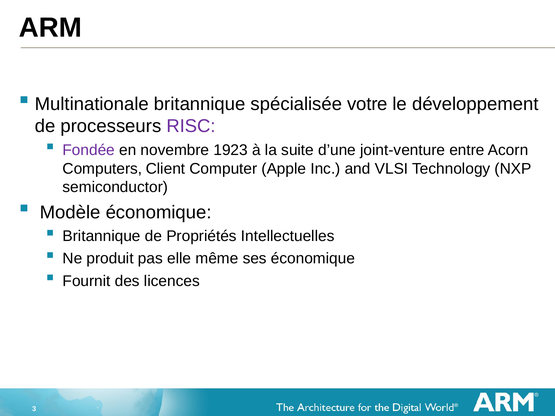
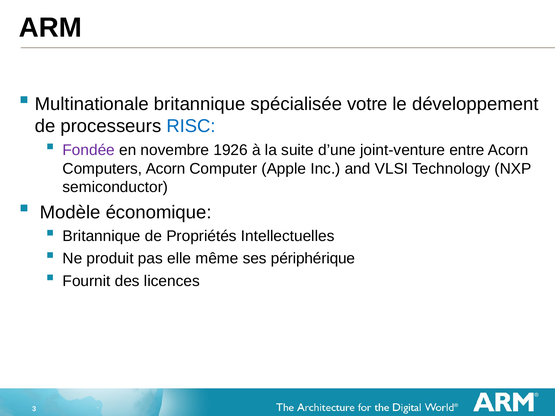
RISC colour: purple -> blue (191, 126)
1923: 1923 -> 1926 (231, 150)
Computers Client: Client -> Acorn (166, 169)
ses économique: économique -> périphérique (313, 259)
